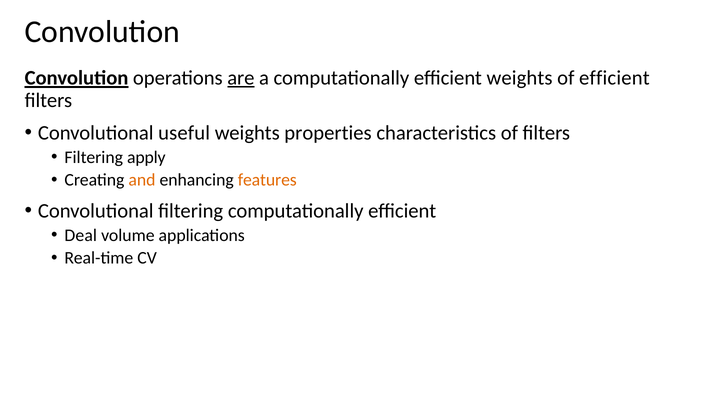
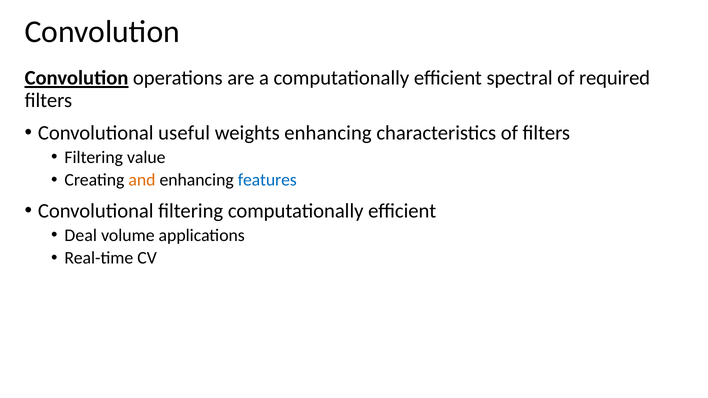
are underline: present -> none (241, 78)
efficient weights: weights -> spectral (520, 78)
of efficient: efficient -> required (615, 78)
weights properties: properties -> enhancing (328, 133)
apply: apply -> value (146, 157)
features colour: orange -> blue (267, 180)
